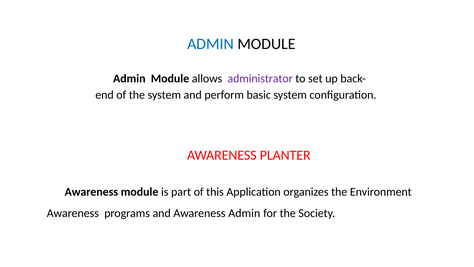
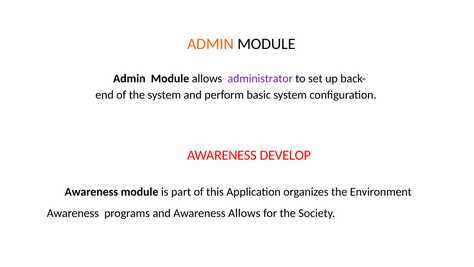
ADMIN colour: blue -> orange (210, 44)
PLANTER: PLANTER -> DEVELOP (285, 155)
Awareness Admin: Admin -> Allows (244, 213)
